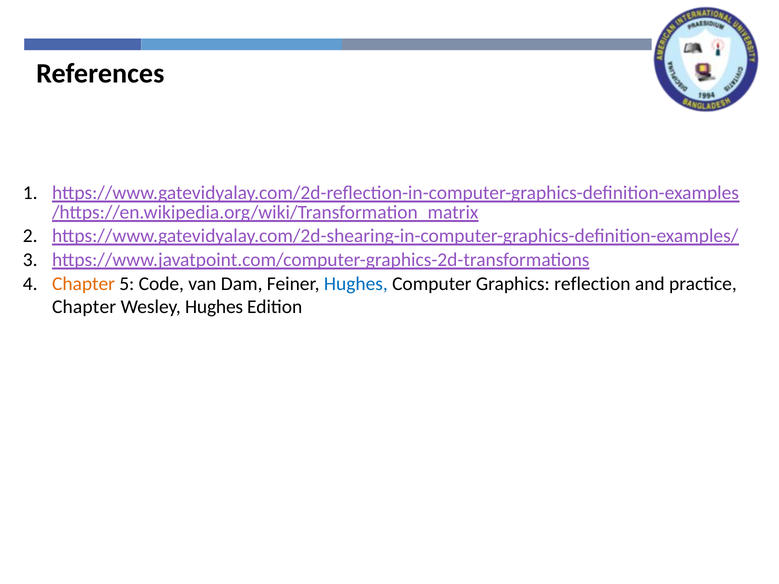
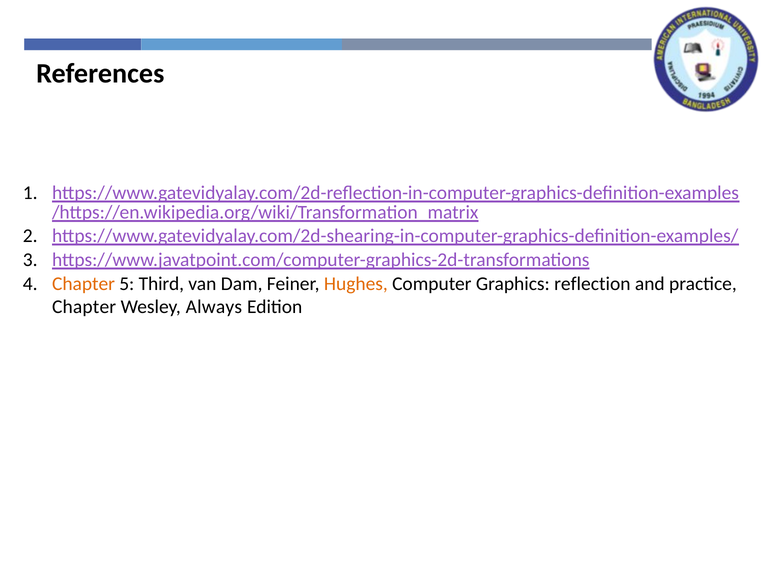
Code: Code -> Third (161, 284)
Hughes colour: blue -> orange (356, 284)
Wesley Hughes: Hughes -> Always (214, 307)
